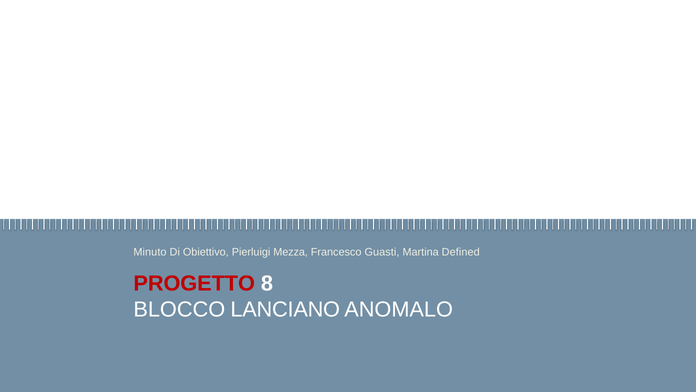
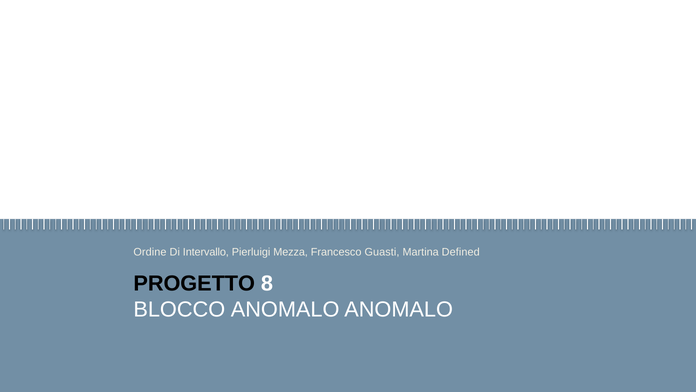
Minuto: Minuto -> Ordine (150, 252)
Obiettivo: Obiettivo -> Intervallo (206, 252)
PROGETTO colour: red -> black (194, 283)
BLOCCO LANCIANO: LANCIANO -> ANOMALO (285, 309)
